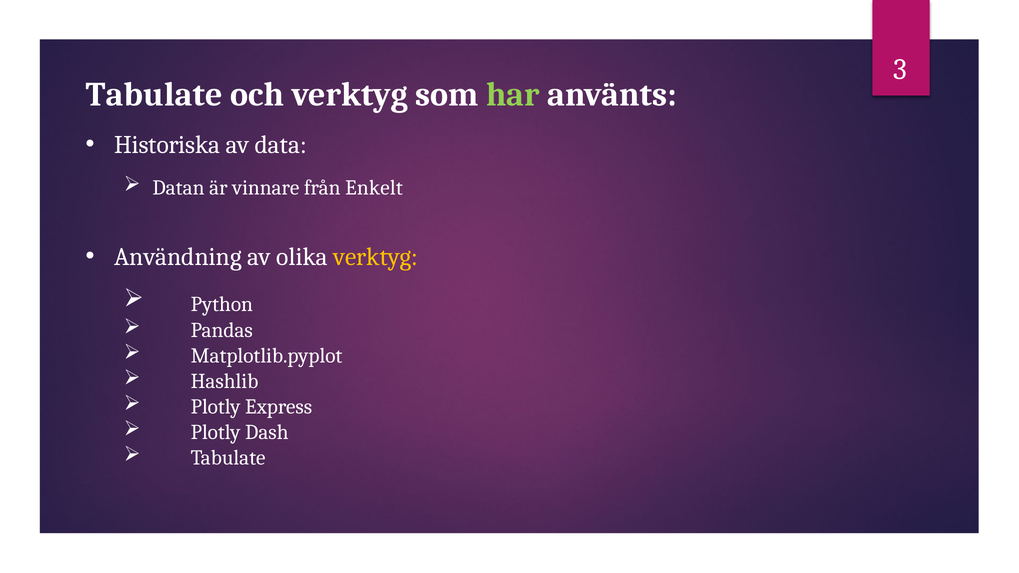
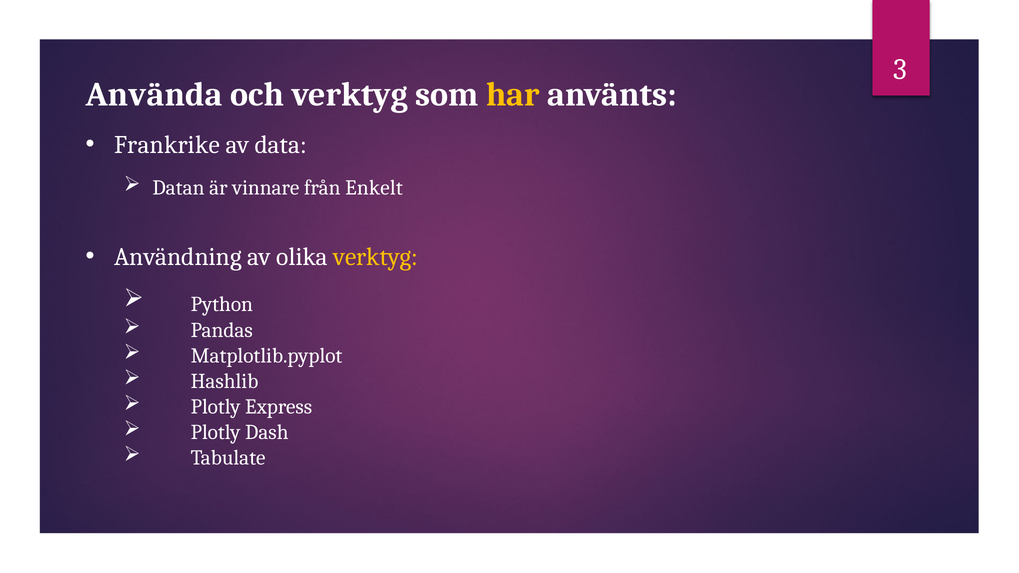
Tabulate: Tabulate -> Använda (154, 94)
har colour: light green -> yellow (513, 94)
Historiska: Historiska -> Frankrike (167, 145)
